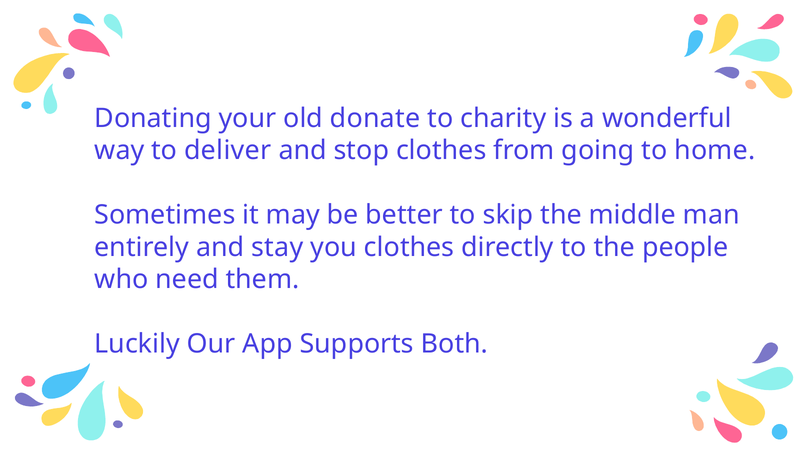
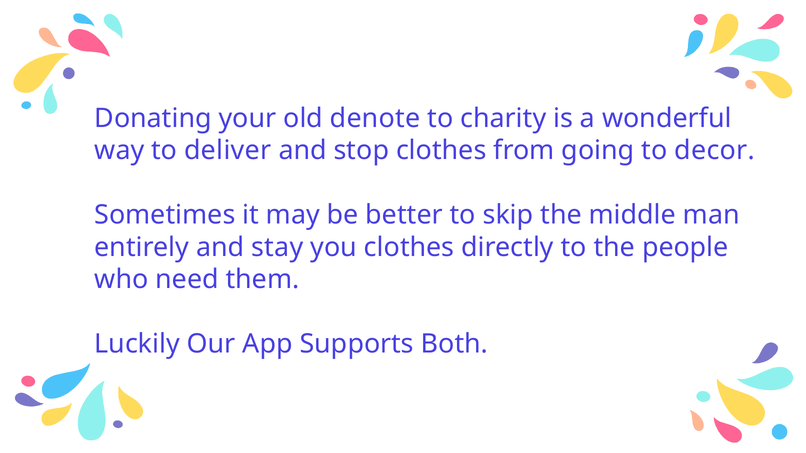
donate: donate -> denote (375, 118)
home: home -> decor (715, 151)
